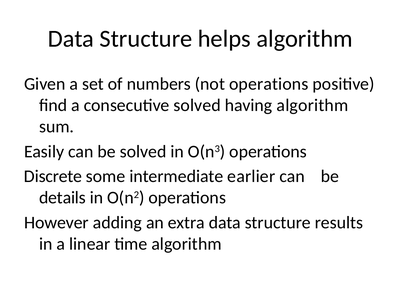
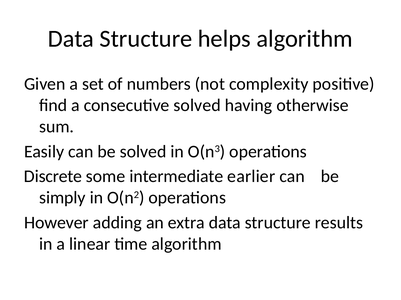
not operations: operations -> complexity (269, 84)
having algorithm: algorithm -> otherwise (313, 106)
details: details -> simply (62, 198)
